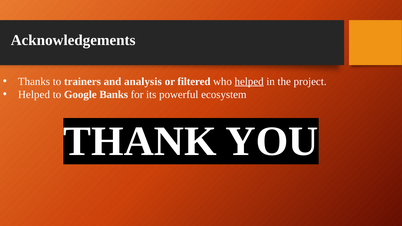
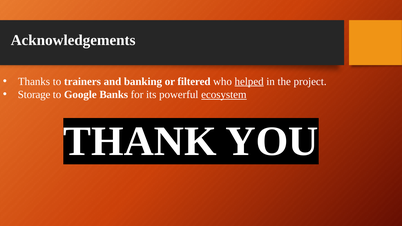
analysis: analysis -> banking (143, 81)
Helped: Helped -> Storage (34, 95)
ecosystem underline: none -> present (224, 95)
